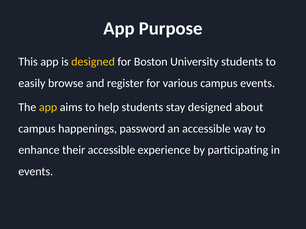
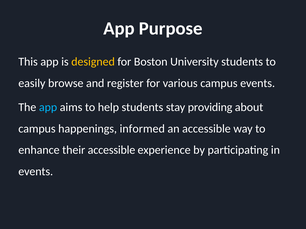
app colour: yellow -> light blue (48, 107)
stay designed: designed -> providing (210, 107)
password: password -> informed (142, 129)
